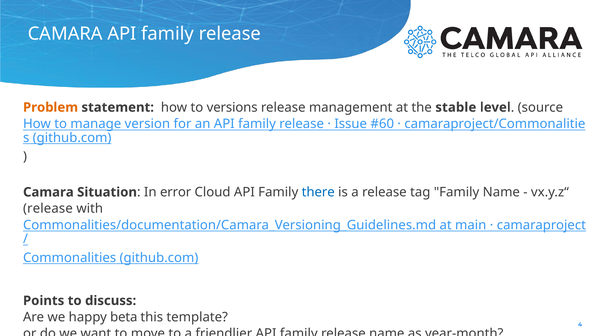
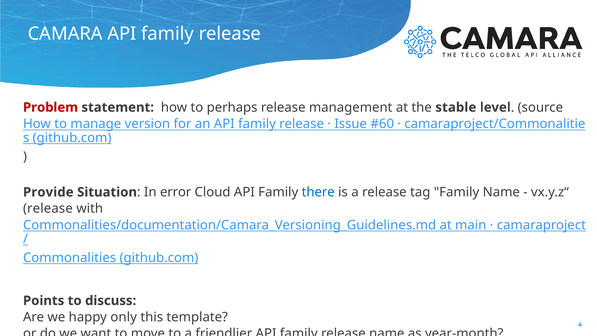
Problem colour: orange -> red (51, 107)
versions: versions -> perhaps (232, 107)
Camara: Camara -> Provide (48, 192)
beta: beta -> only (124, 317)
